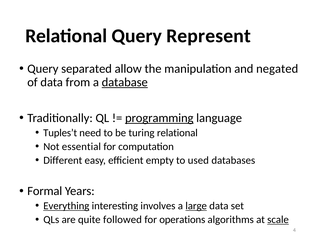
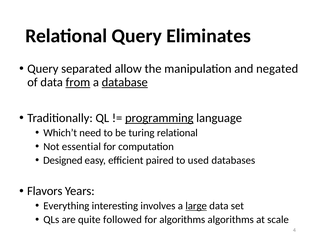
Represent: Represent -> Eliminates (209, 36)
from underline: none -> present (78, 82)
Tuples’t: Tuples’t -> Which’t (60, 133)
Different: Different -> Designed (63, 160)
empty: empty -> paired (160, 160)
Formal: Formal -> Flavors (45, 191)
Everything underline: present -> none (66, 206)
for operations: operations -> algorithms (182, 219)
scale underline: present -> none (278, 219)
